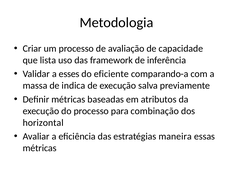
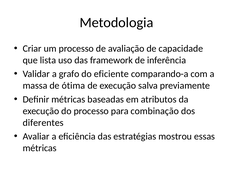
esses: esses -> grafo (69, 74)
indica: indica -> ótima (73, 85)
horizontal: horizontal -> diferentes (43, 122)
maneira: maneira -> mostrou (175, 136)
